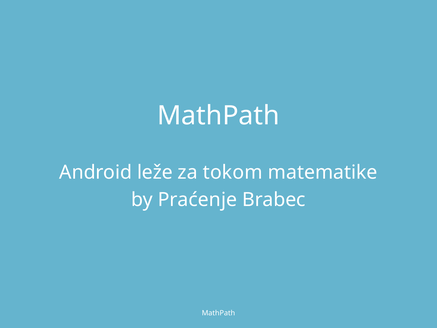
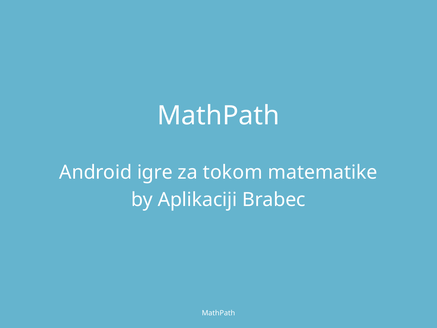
leže: leže -> igre (155, 172)
Praćenje: Praćenje -> Aplikaciji (197, 199)
